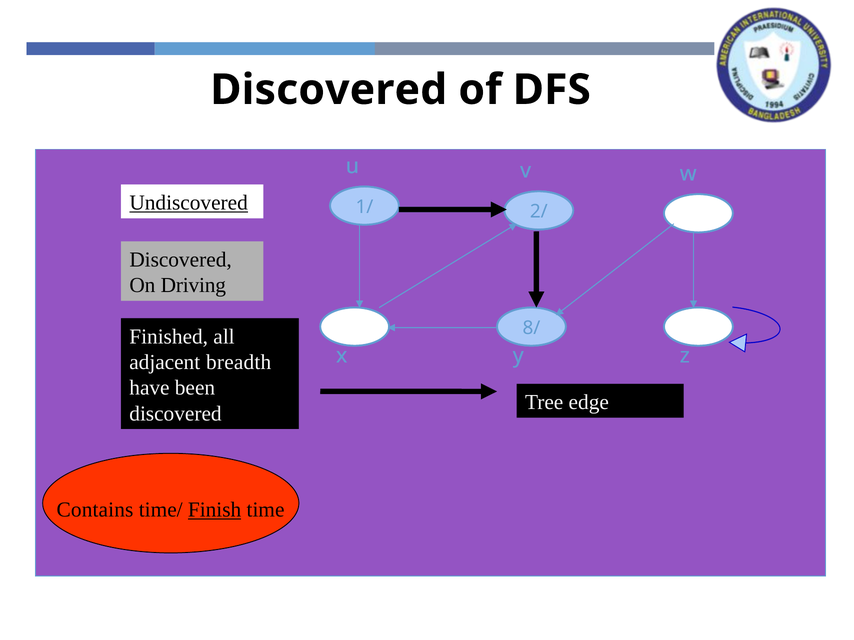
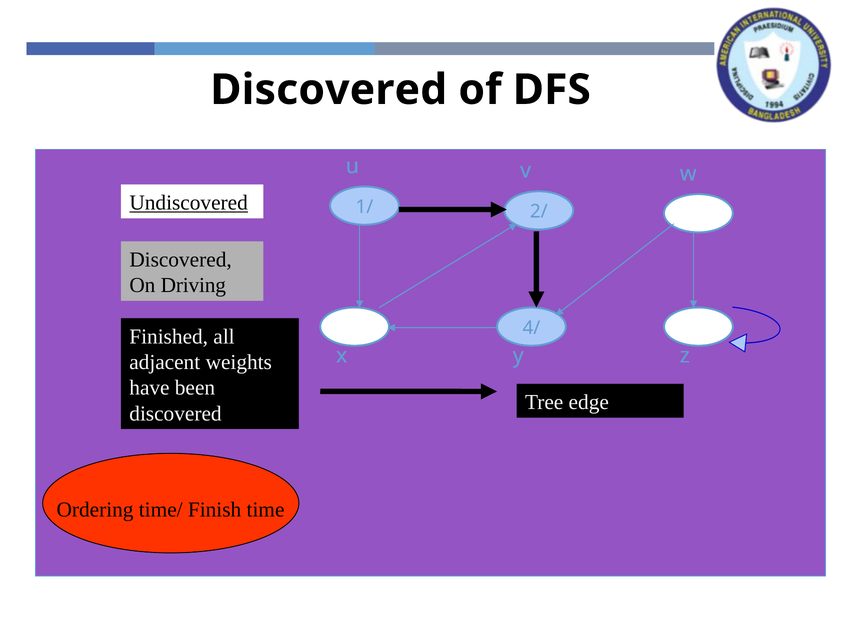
8/: 8/ -> 4/ (531, 328)
breadth: breadth -> weights (239, 363)
Contains: Contains -> Ordering (95, 510)
Finish underline: present -> none (215, 510)
